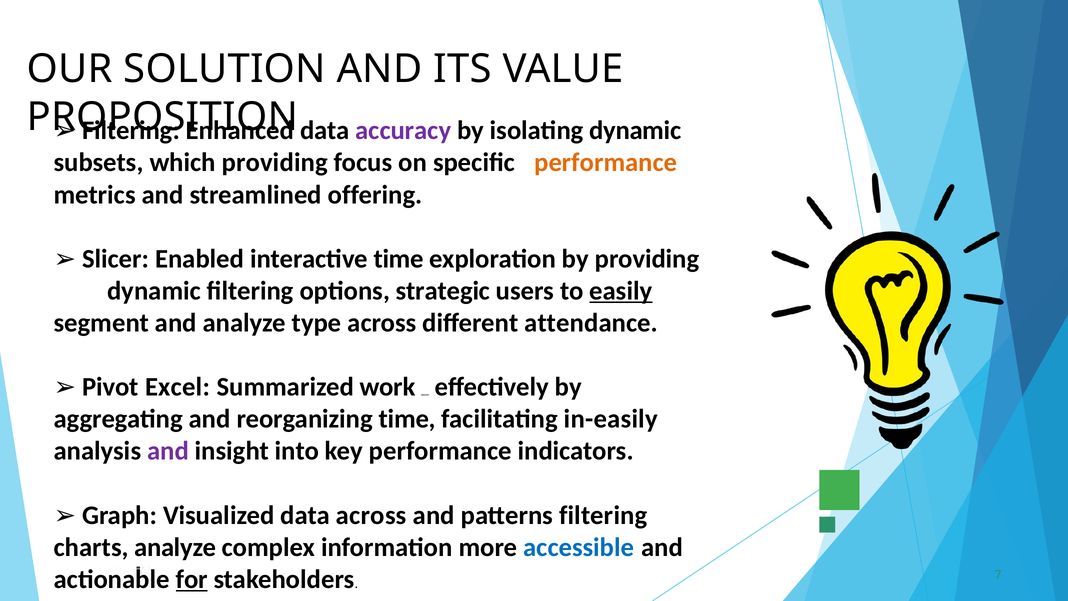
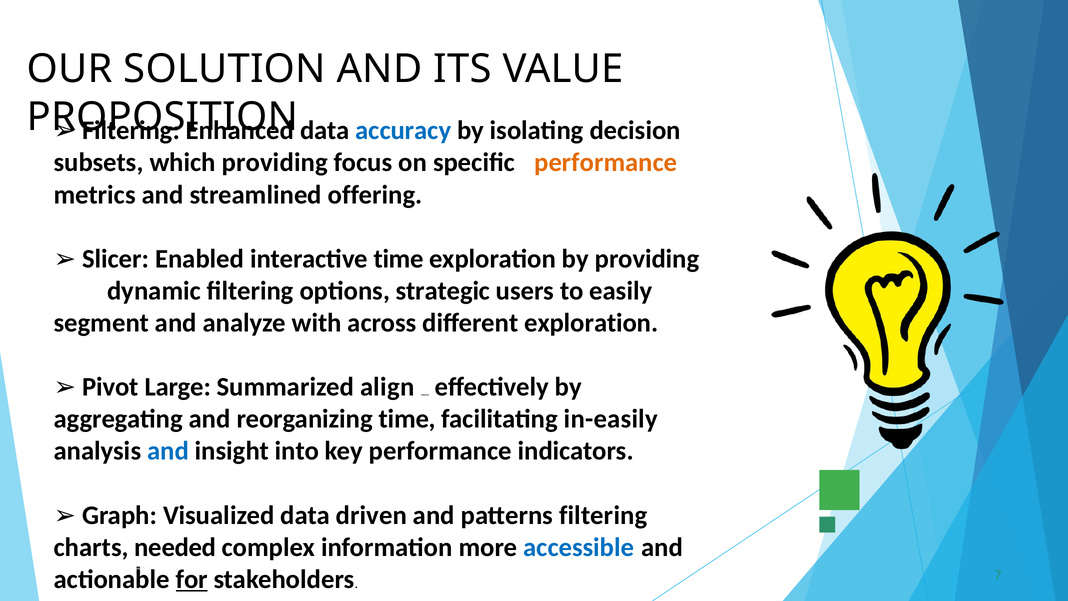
accuracy colour: purple -> blue (403, 131)
isolating dynamic: dynamic -> decision (635, 131)
easily underline: present -> none (621, 291)
type: type -> with (317, 323)
different attendance: attendance -> exploration (591, 323)
Excel: Excel -> Large (178, 387)
work: work -> align (387, 387)
and colour: purple -> blue (168, 451)
data across: across -> driven (371, 515)
charts analyze: analyze -> needed (175, 547)
